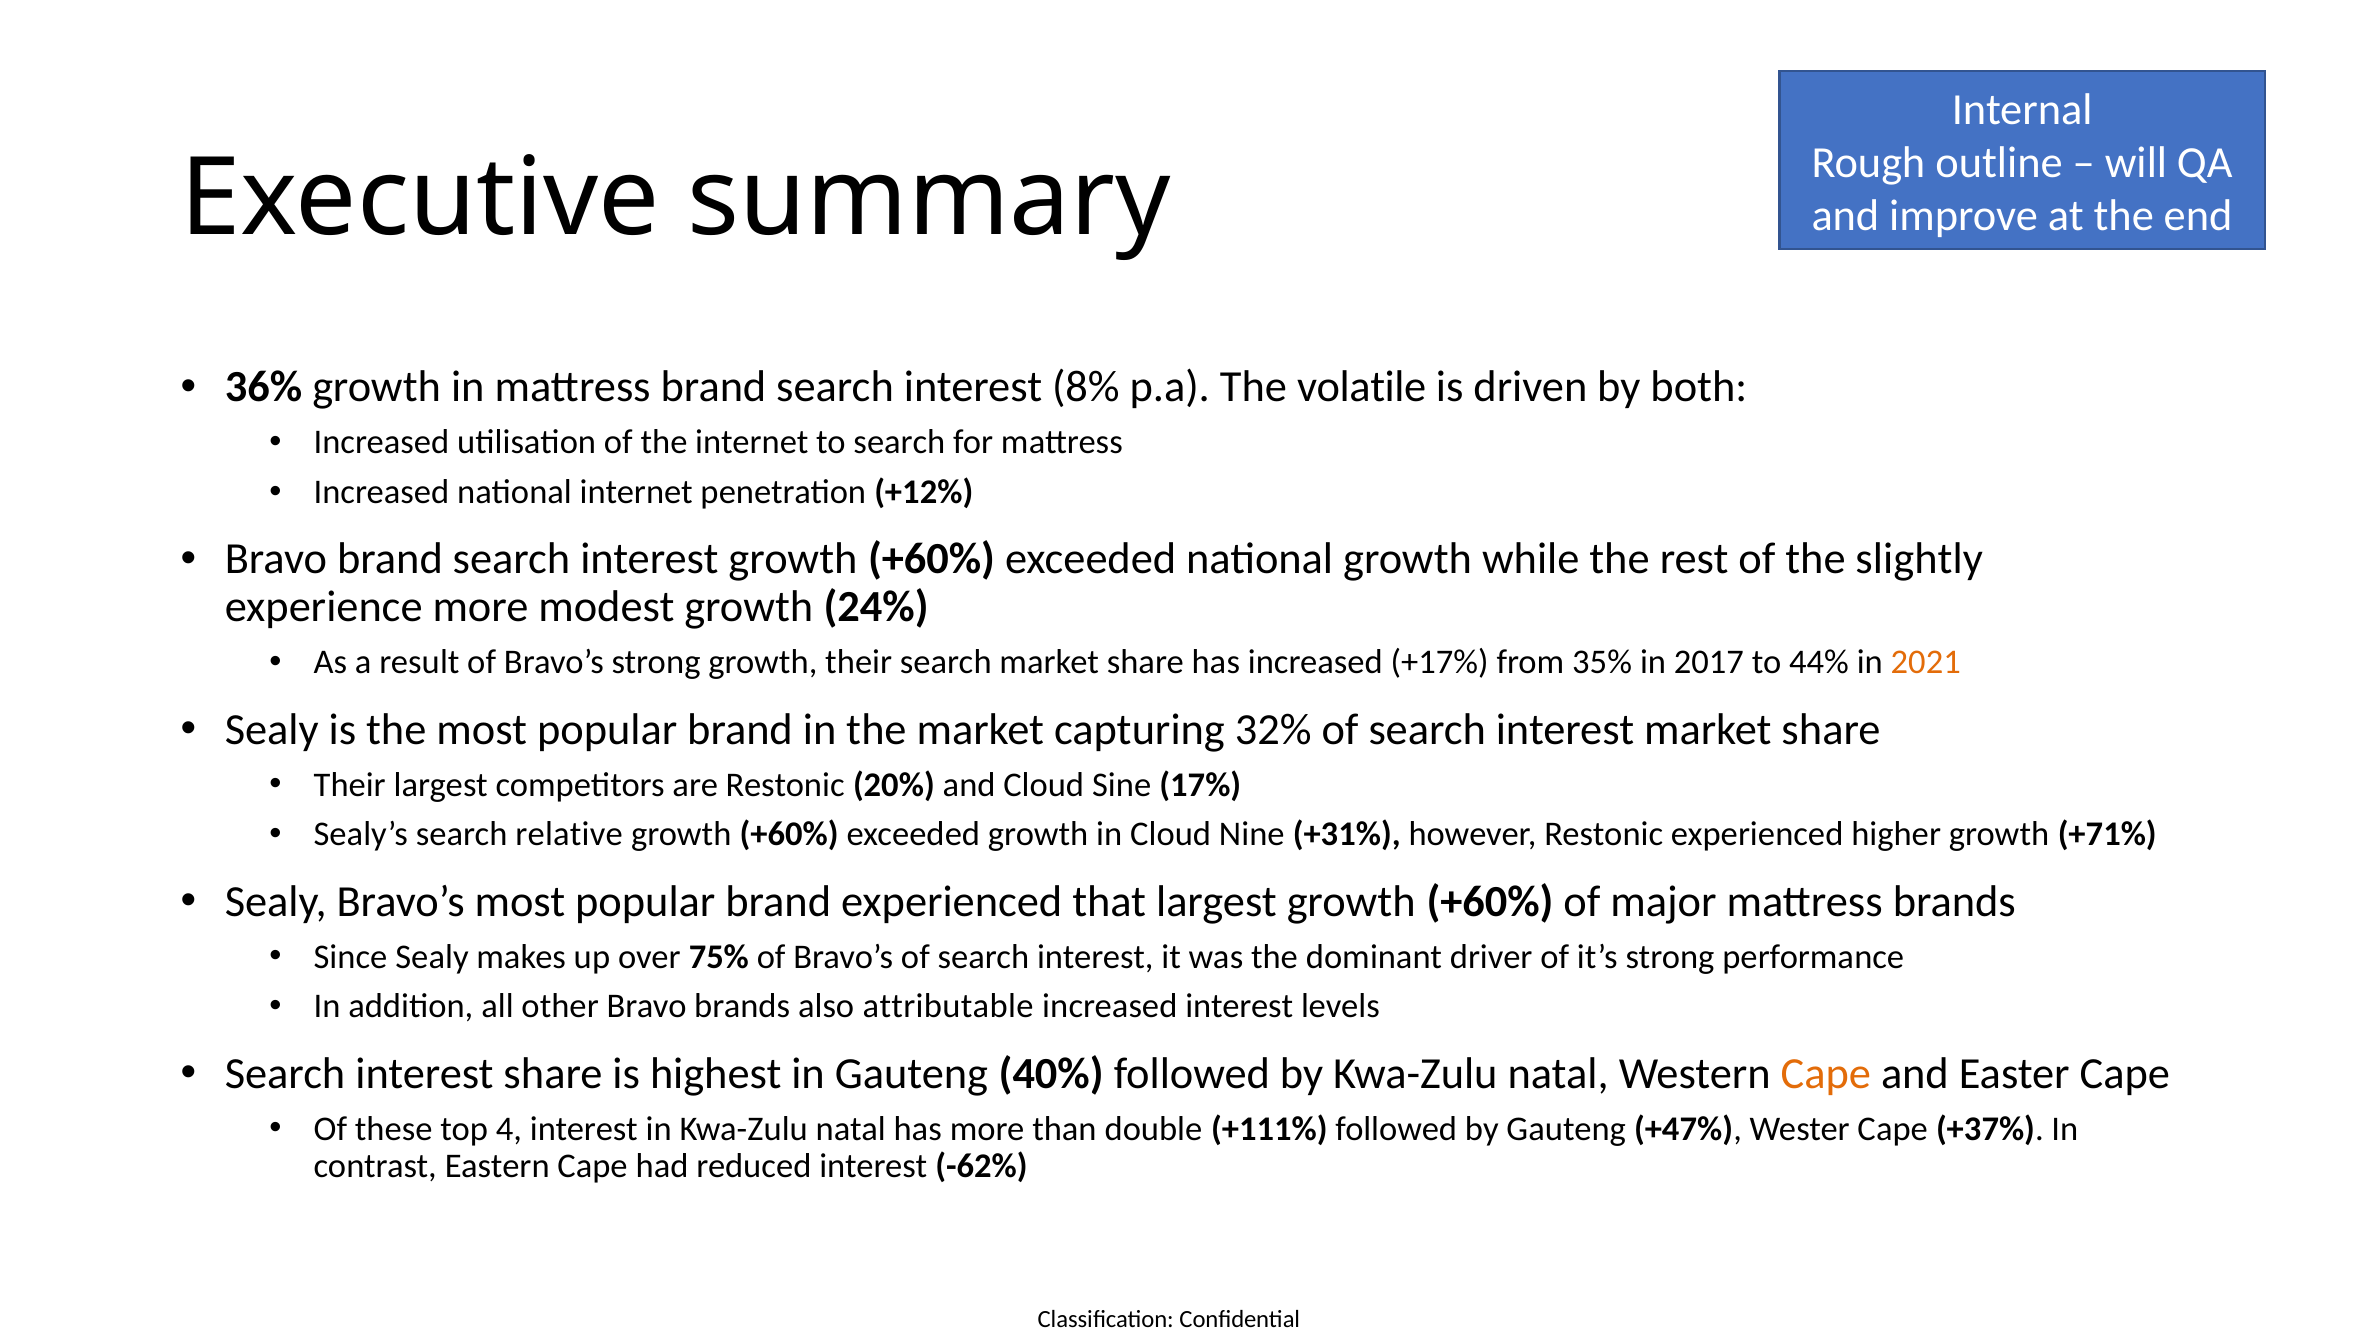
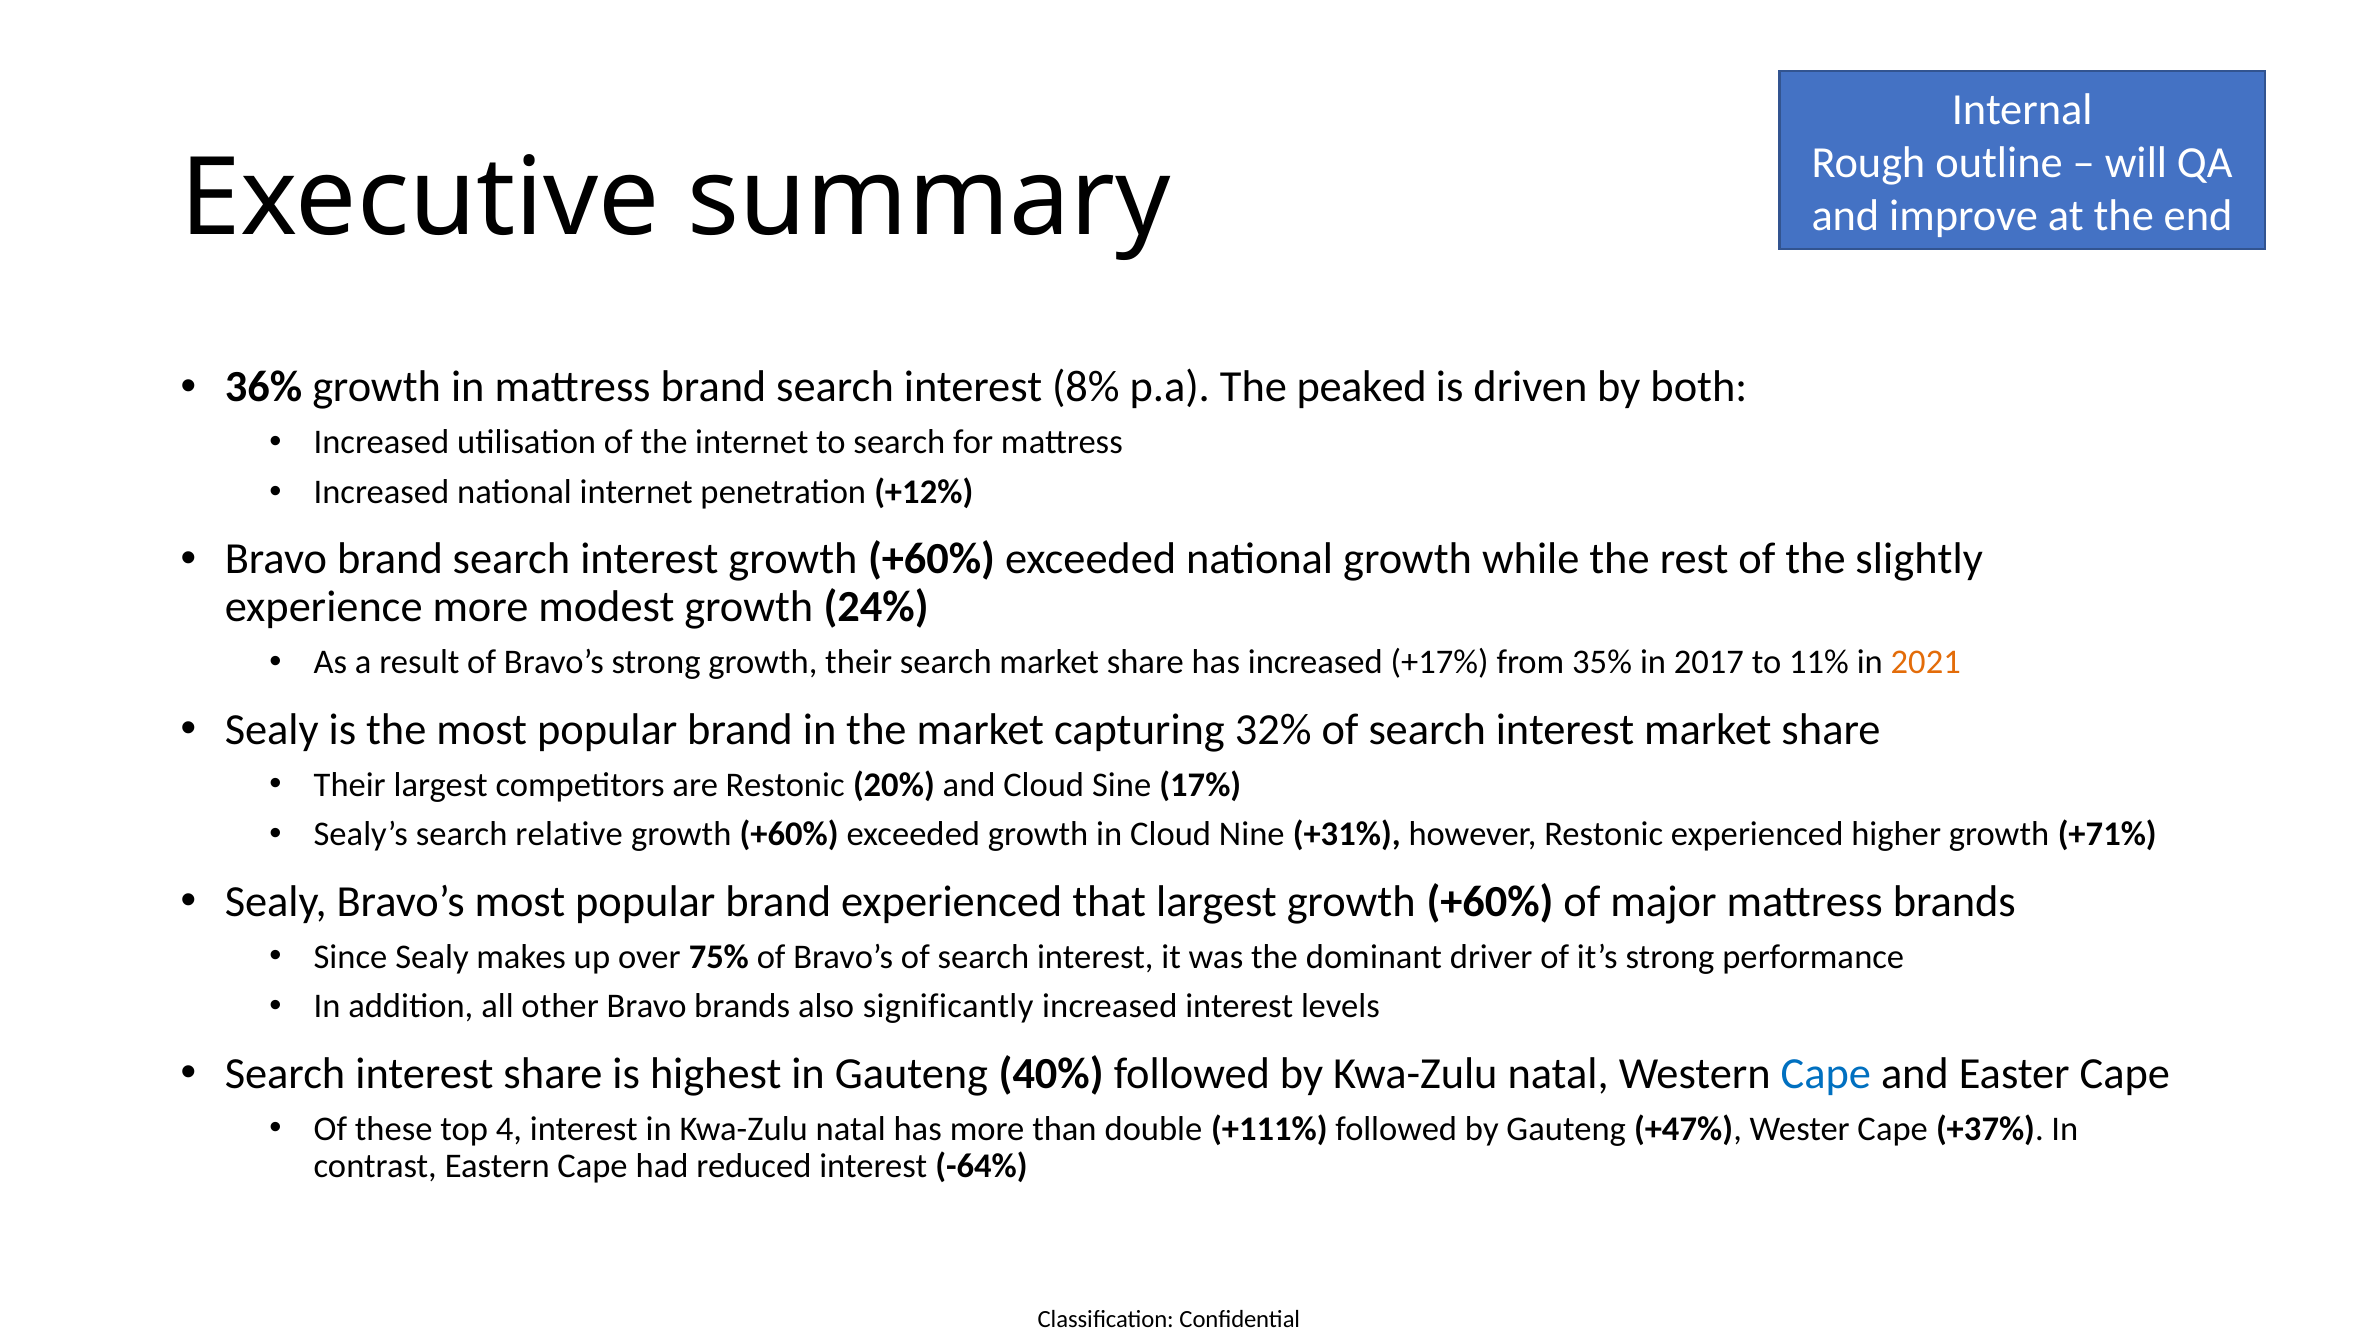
volatile: volatile -> peaked (1362, 387)
44%: 44% -> 11% (1819, 662)
attributable: attributable -> significantly (948, 1006)
Cape colour: orange -> blue (1826, 1074)
-62%: -62% -> -64% (981, 1166)
